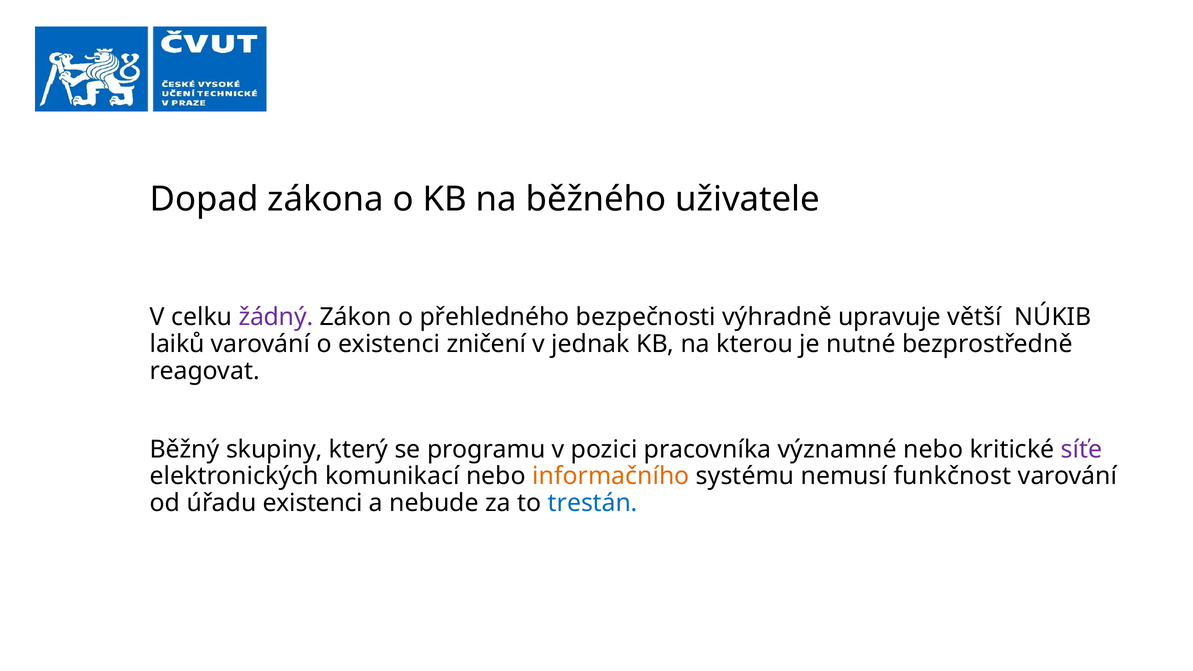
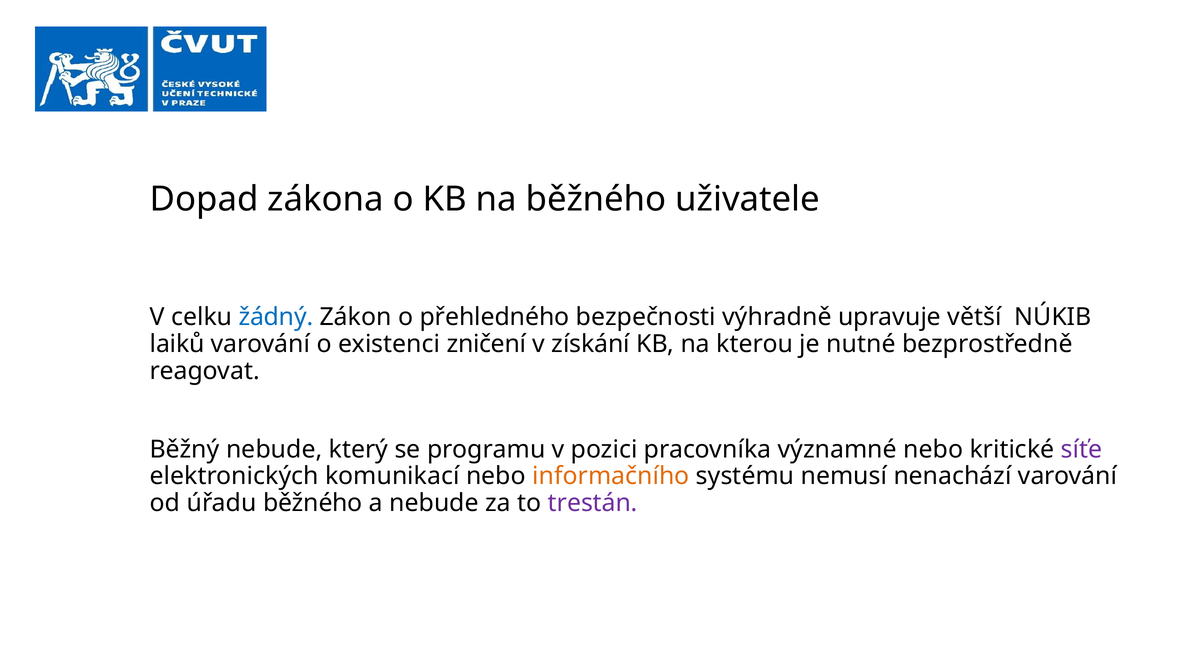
žádný colour: purple -> blue (276, 317)
jednak: jednak -> získání (591, 344)
Běžný skupiny: skupiny -> nebude (274, 449)
funkčnost: funkčnost -> nenachází (953, 476)
úřadu existenci: existenci -> běžného (313, 503)
trestán colour: blue -> purple (593, 503)
